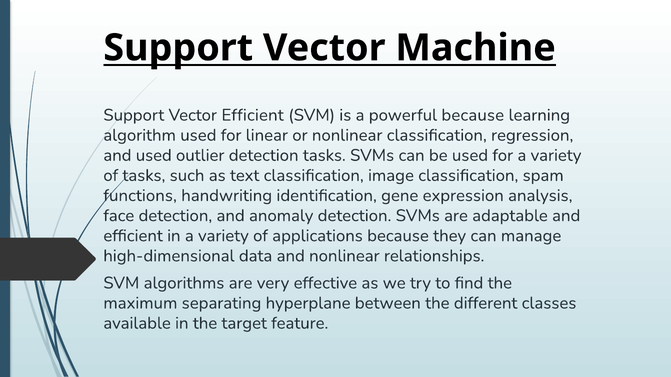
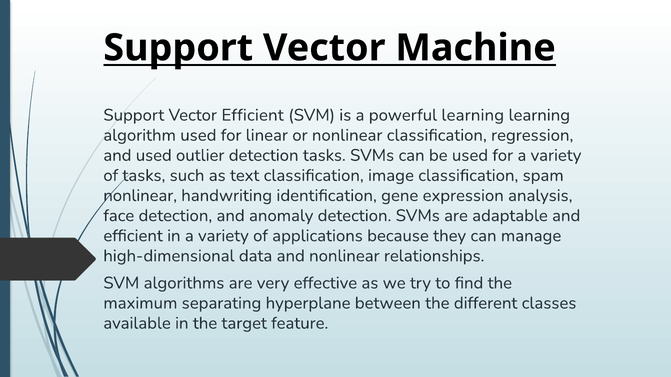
powerful because: because -> learning (473, 115)
functions: functions -> nonlinear (140, 196)
